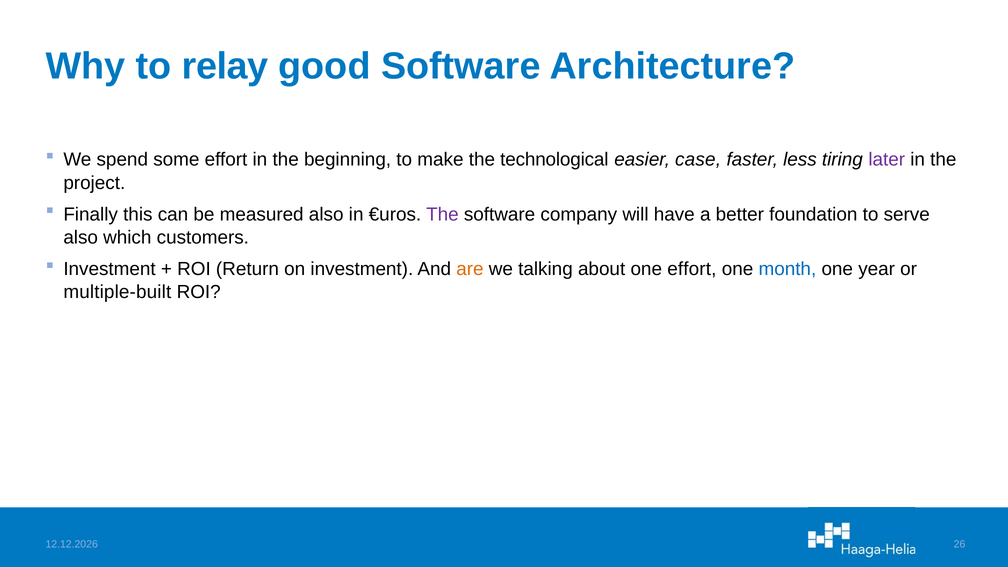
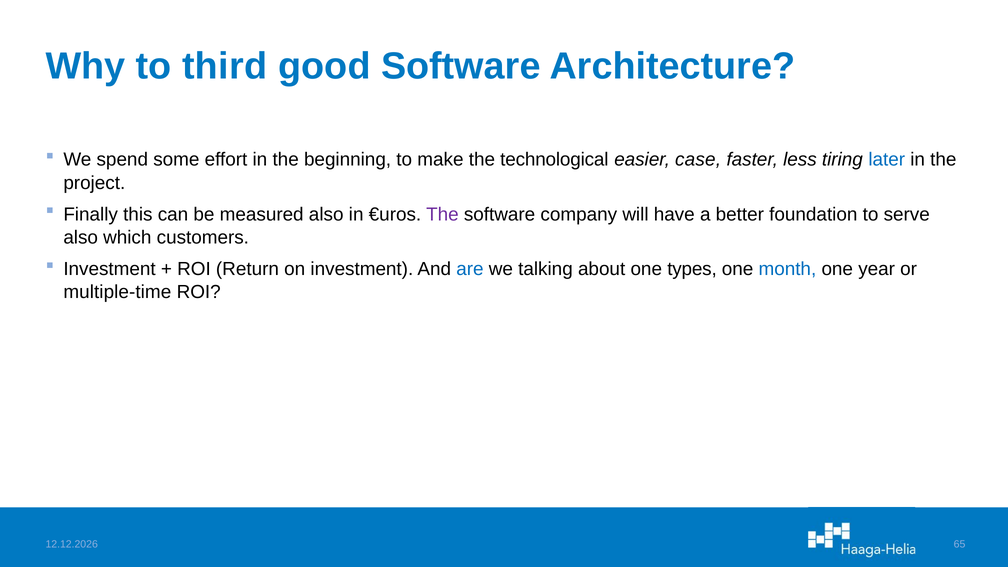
relay: relay -> third (225, 66)
later colour: purple -> blue (887, 160)
are colour: orange -> blue (470, 269)
one effort: effort -> types (692, 269)
multiple-built: multiple-built -> multiple-time (117, 292)
26: 26 -> 65 (960, 544)
